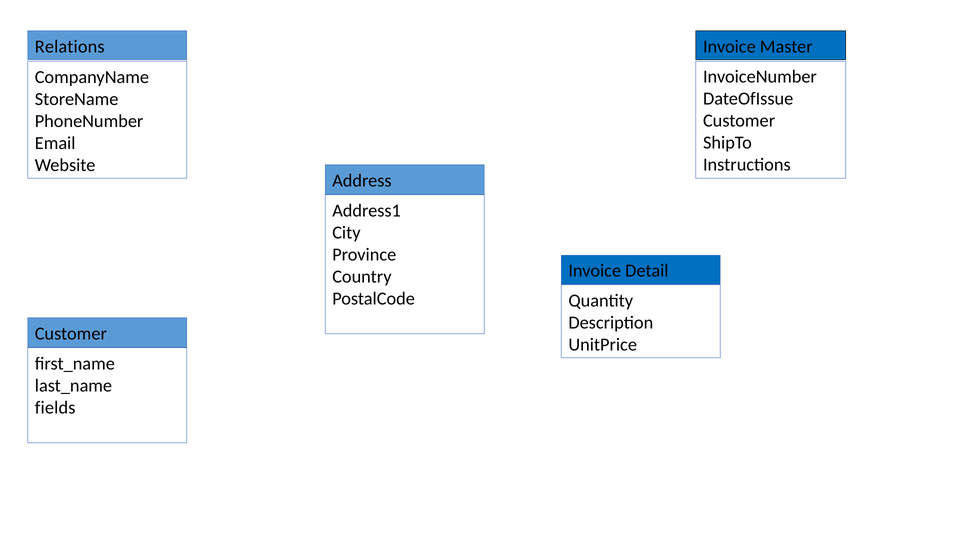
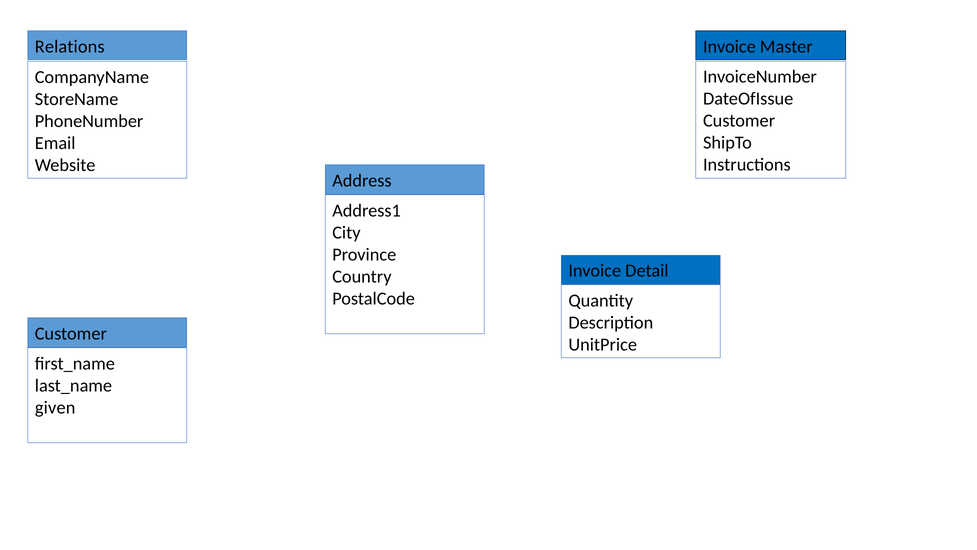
fields: fields -> given (55, 407)
